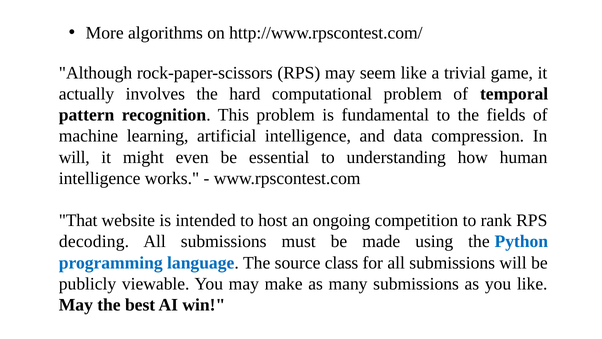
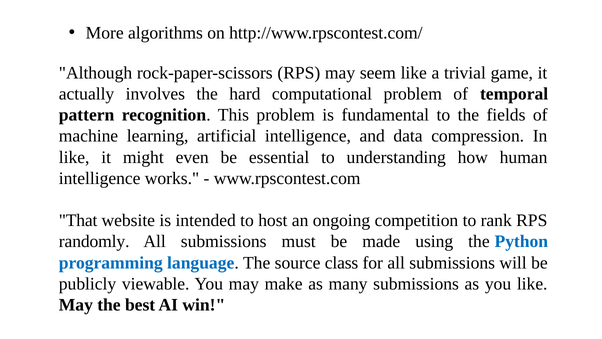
will: will -> like (74, 157)
decoding: decoding -> randomly (94, 241)
